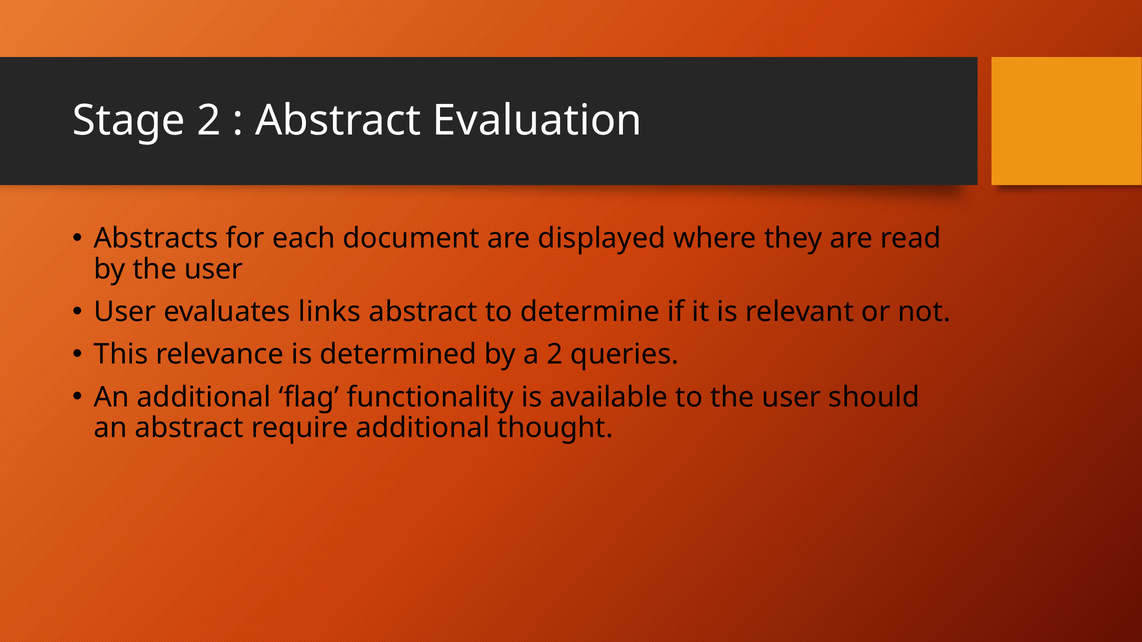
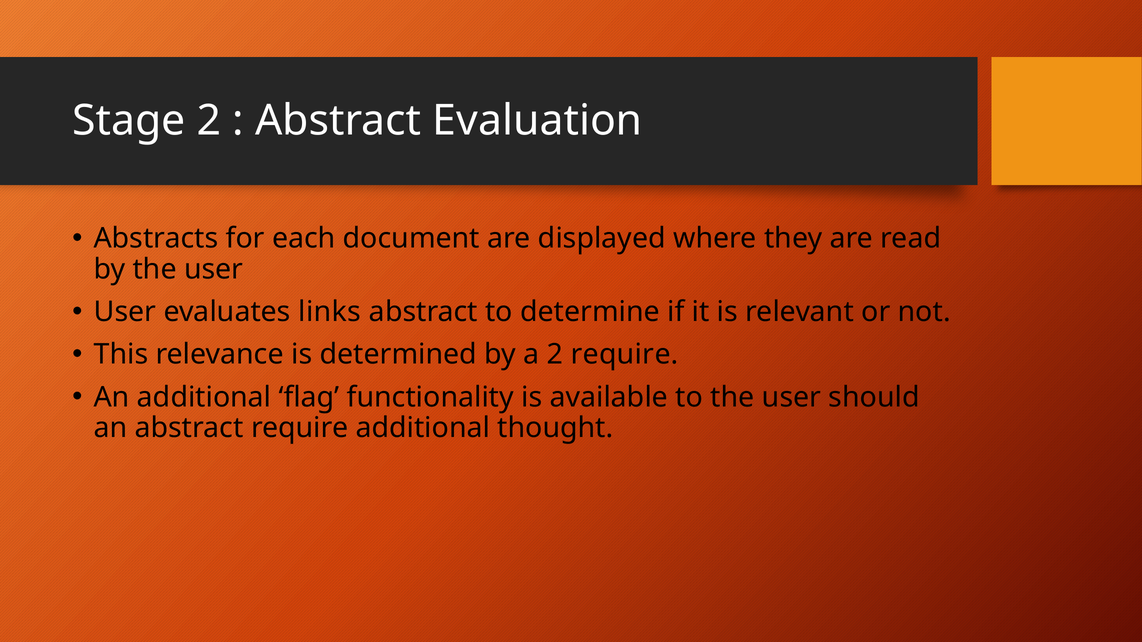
2 queries: queries -> require (625, 355)
